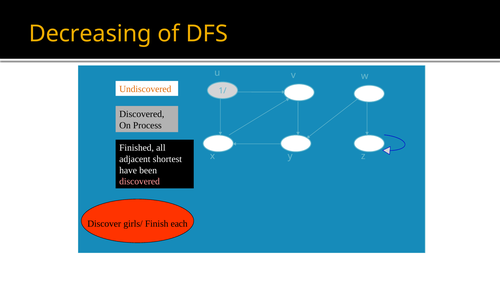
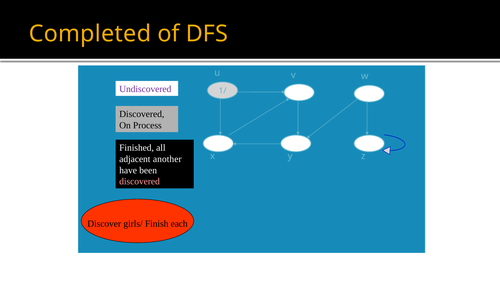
Decreasing: Decreasing -> Completed (90, 34)
Undiscovered colour: orange -> purple (145, 89)
shortest: shortest -> another (167, 159)
